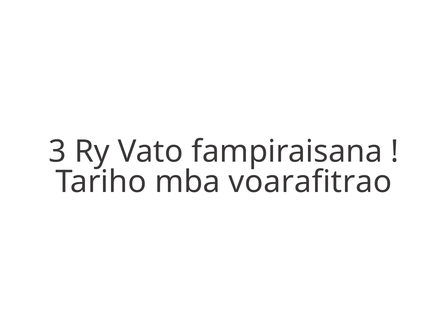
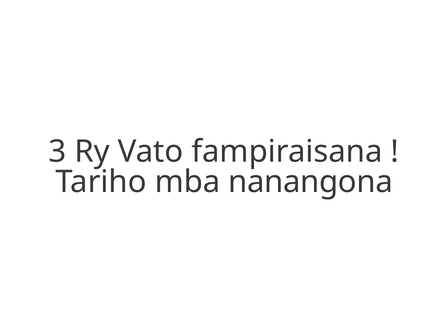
voarafitrao: voarafitrao -> nanangona (310, 182)
